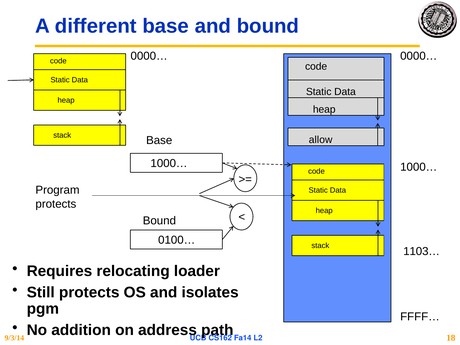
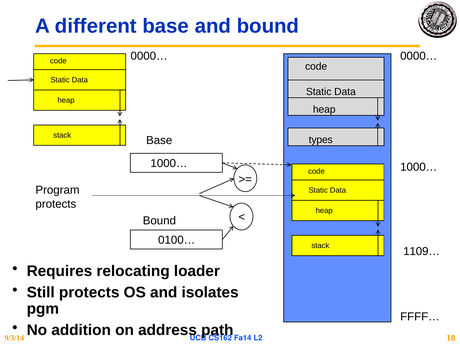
allow: allow -> types (321, 140)
1103…: 1103… -> 1109… (422, 251)
